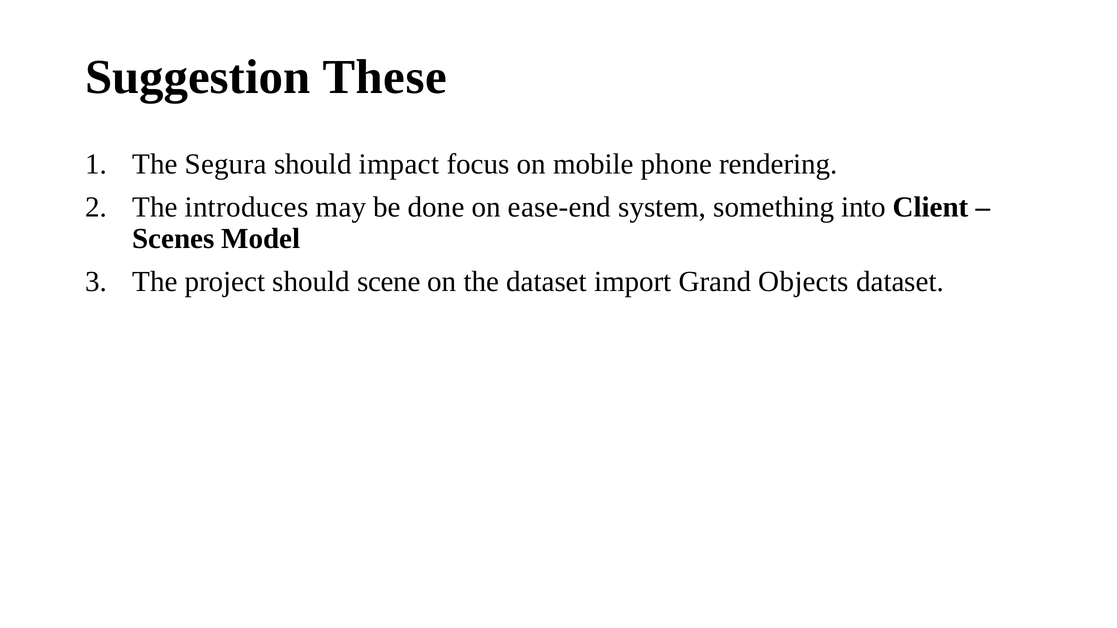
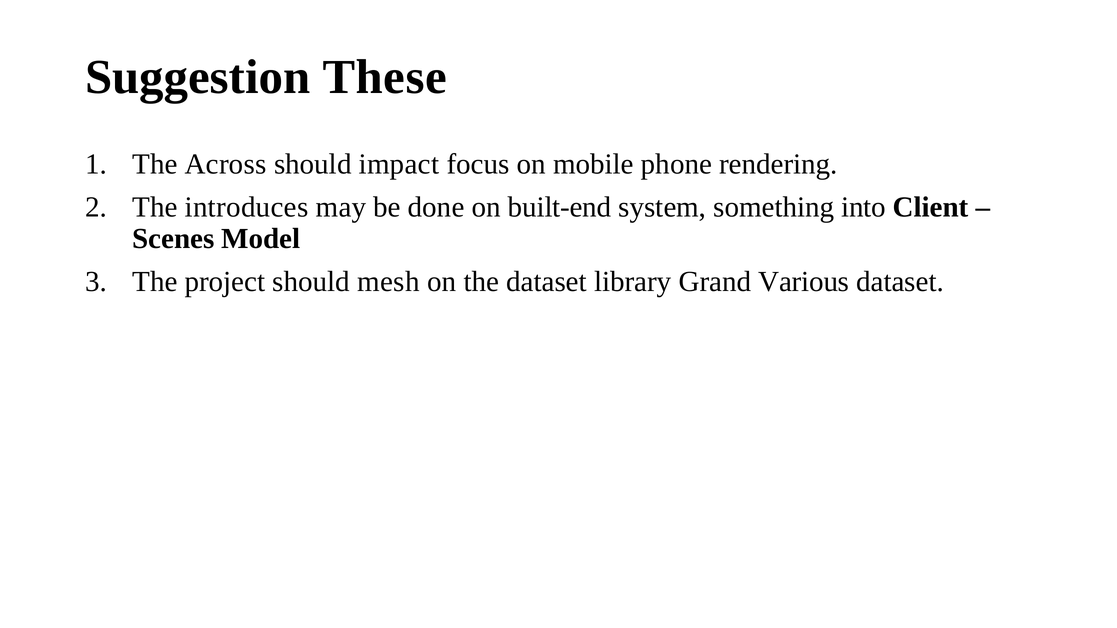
Segura: Segura -> Across (226, 164)
ease-end: ease-end -> built-end (560, 207)
scene: scene -> mesh (388, 282)
import: import -> library (633, 282)
Objects: Objects -> Various (804, 282)
